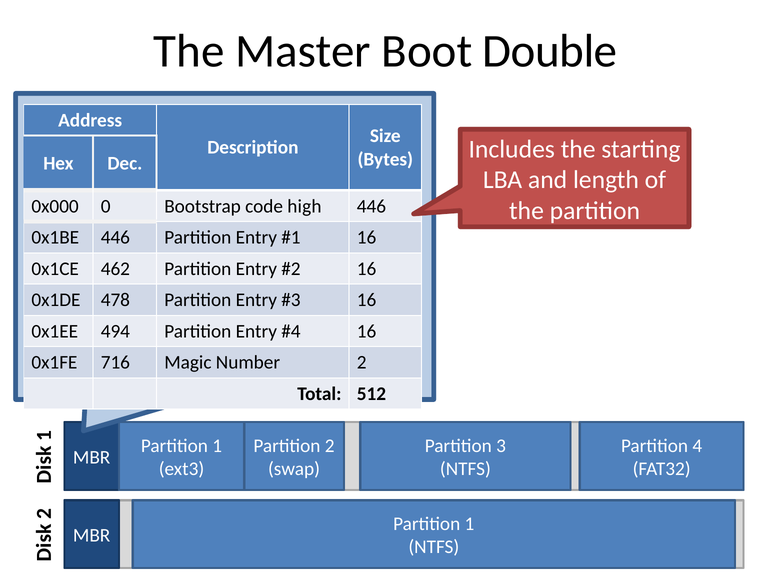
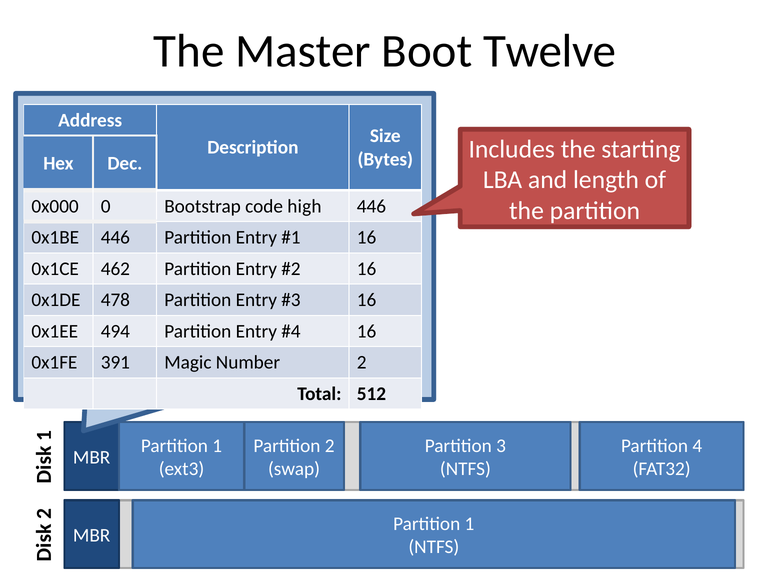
Double: Double -> Twelve (550, 51)
716: 716 -> 391 (115, 362)
